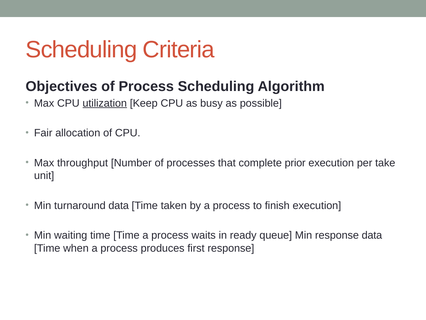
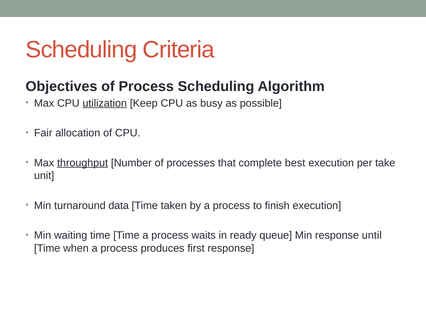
throughput underline: none -> present (83, 163)
prior: prior -> best (295, 163)
response data: data -> until (372, 235)
